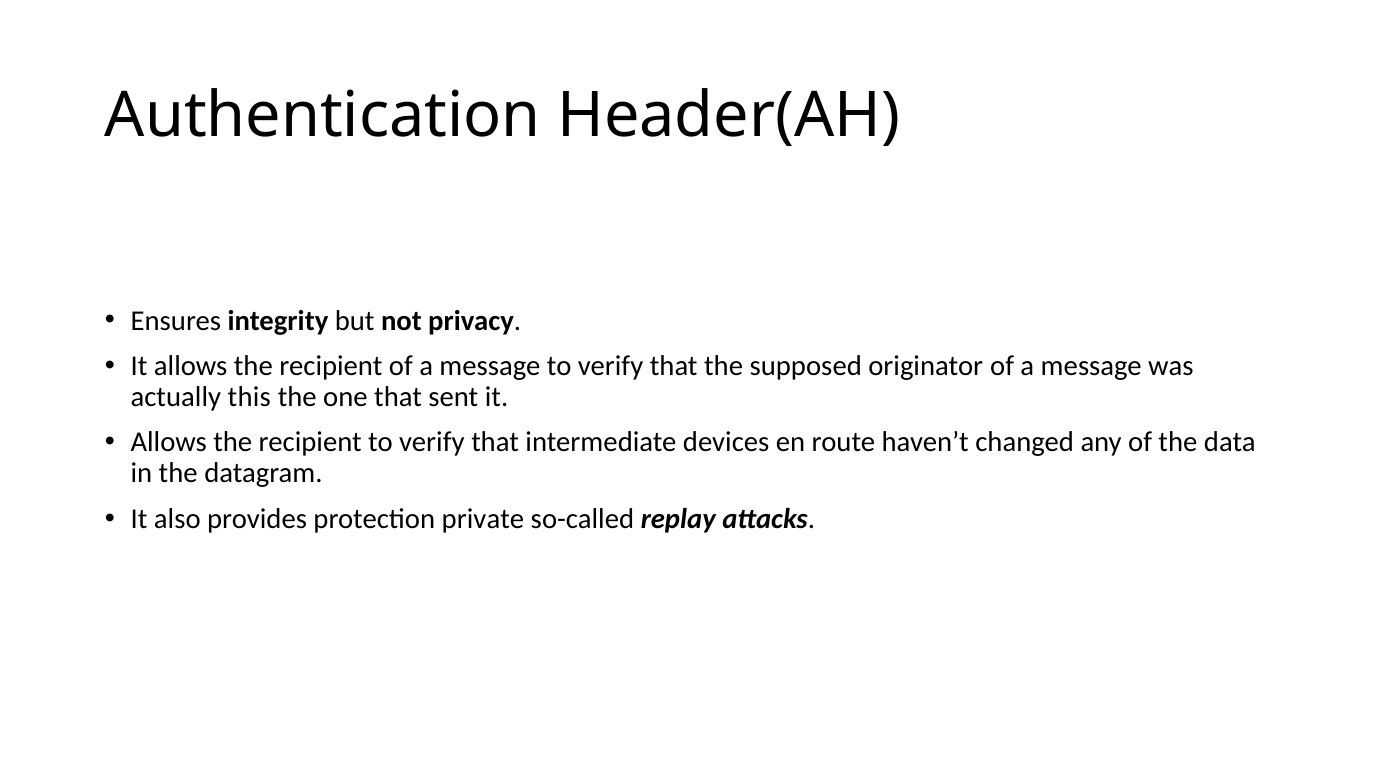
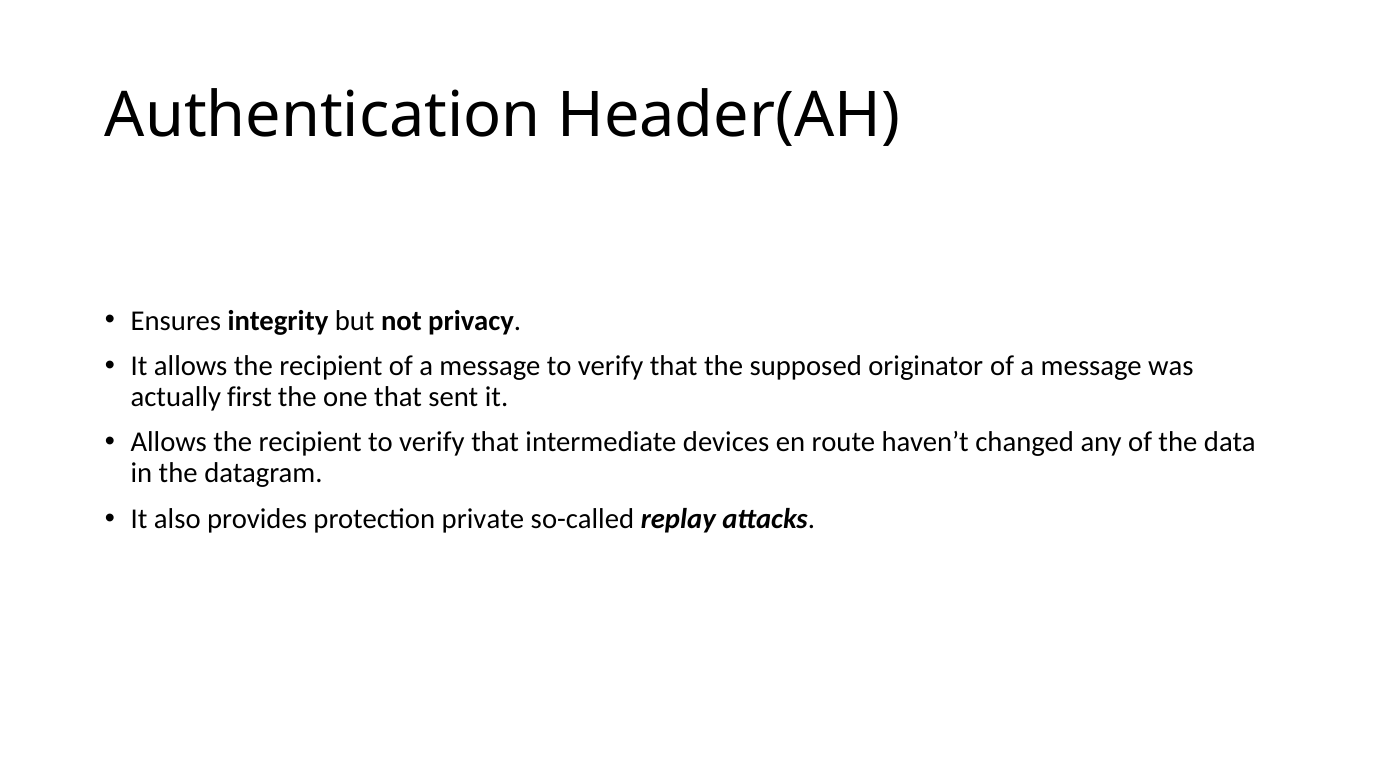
this: this -> first (250, 397)
